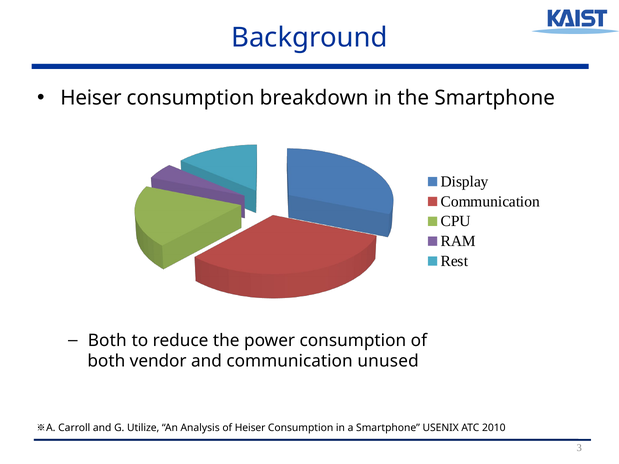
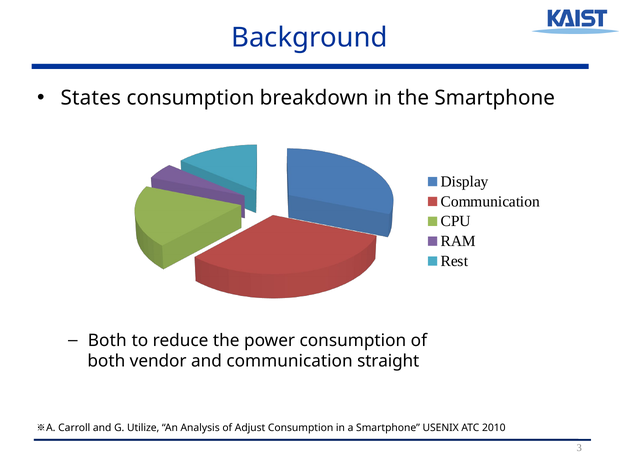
Heiser: Heiser -> States (91, 98)
unused: unused -> straight (388, 361)
of Heiser: Heiser -> Adjust (250, 428)
